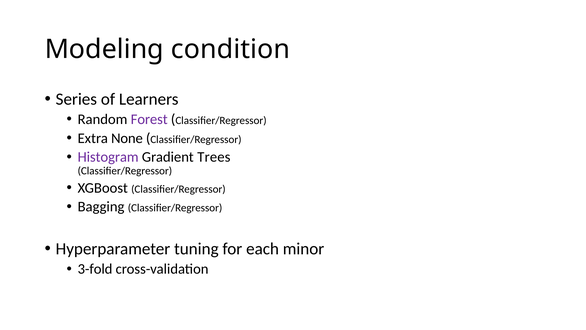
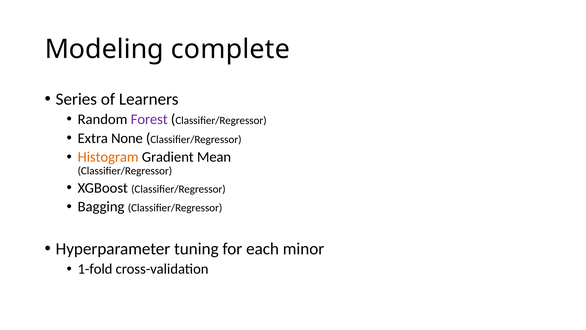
condition: condition -> complete (230, 49)
Histogram colour: purple -> orange (108, 157)
Trees: Trees -> Mean (214, 157)
3-fold: 3-fold -> 1-fold (95, 269)
